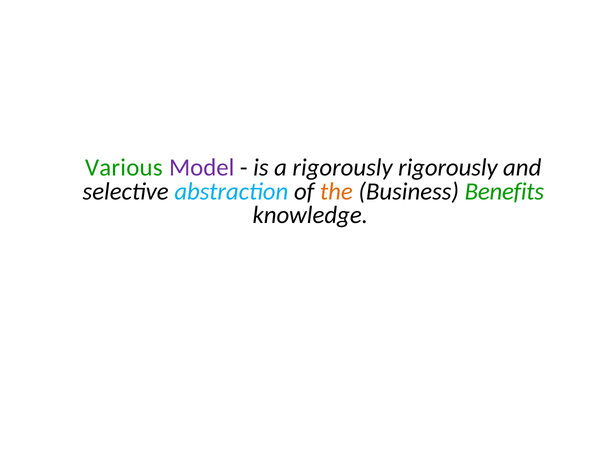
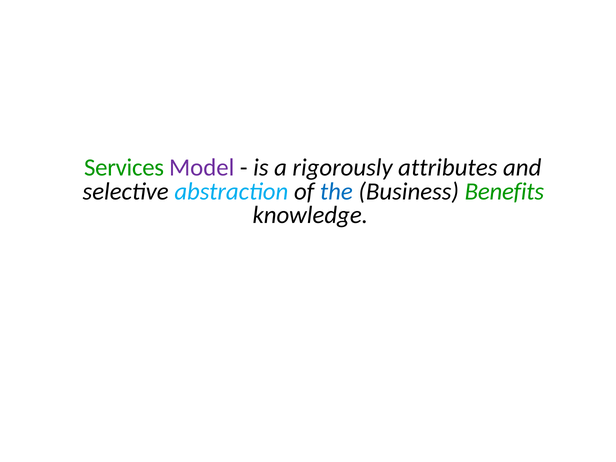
Various: Various -> Services (124, 168)
rigorously rigorously: rigorously -> attributes (448, 168)
the colour: orange -> blue (336, 191)
